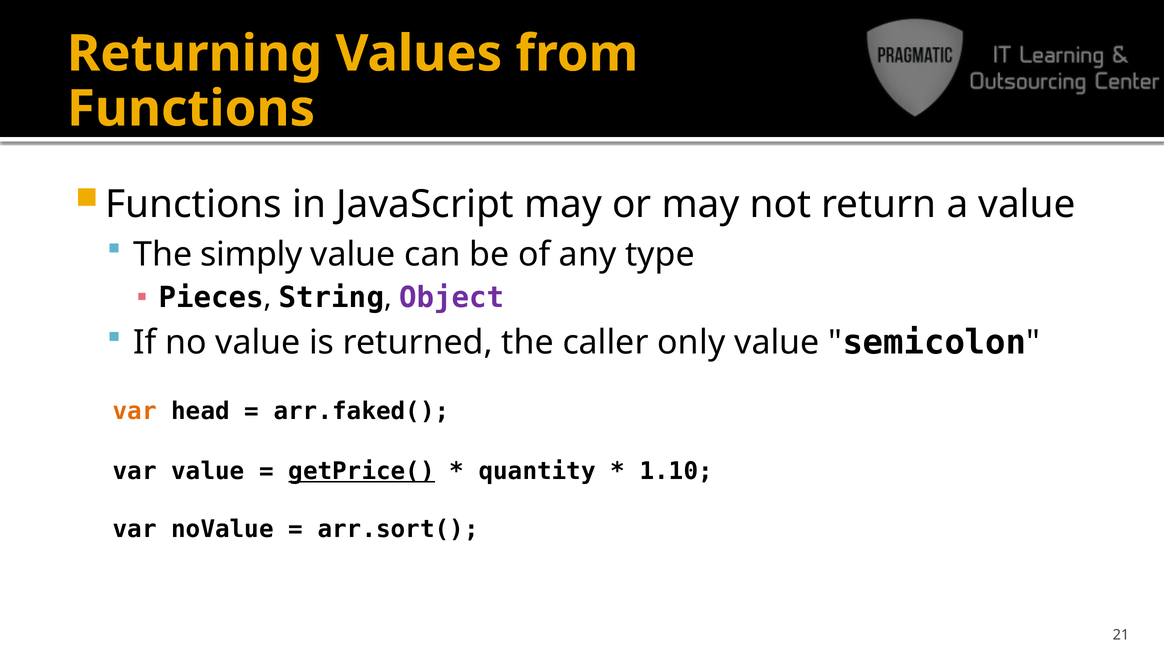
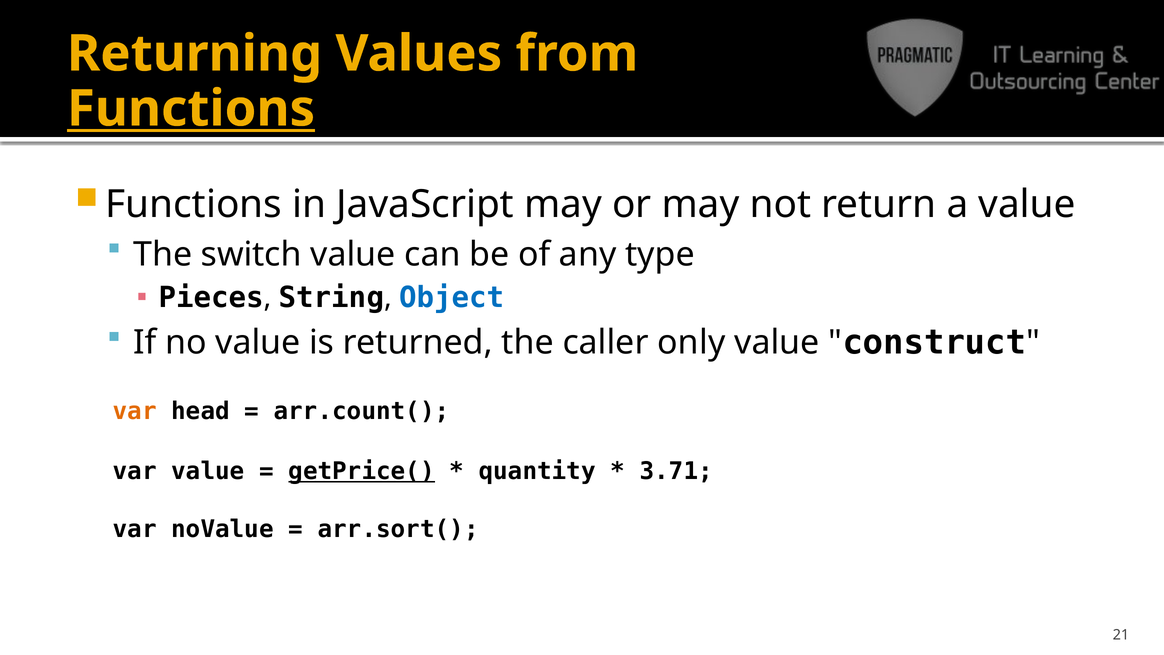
Functions underline: none -> present (191, 109)
simply: simply -> switch (251, 254)
Object colour: purple -> blue (452, 298)
semicolon: semicolon -> construct (934, 343)
arr.faked(: arr.faked( -> arr.count( (362, 411)
1.10: 1.10 -> 3.71 (676, 471)
